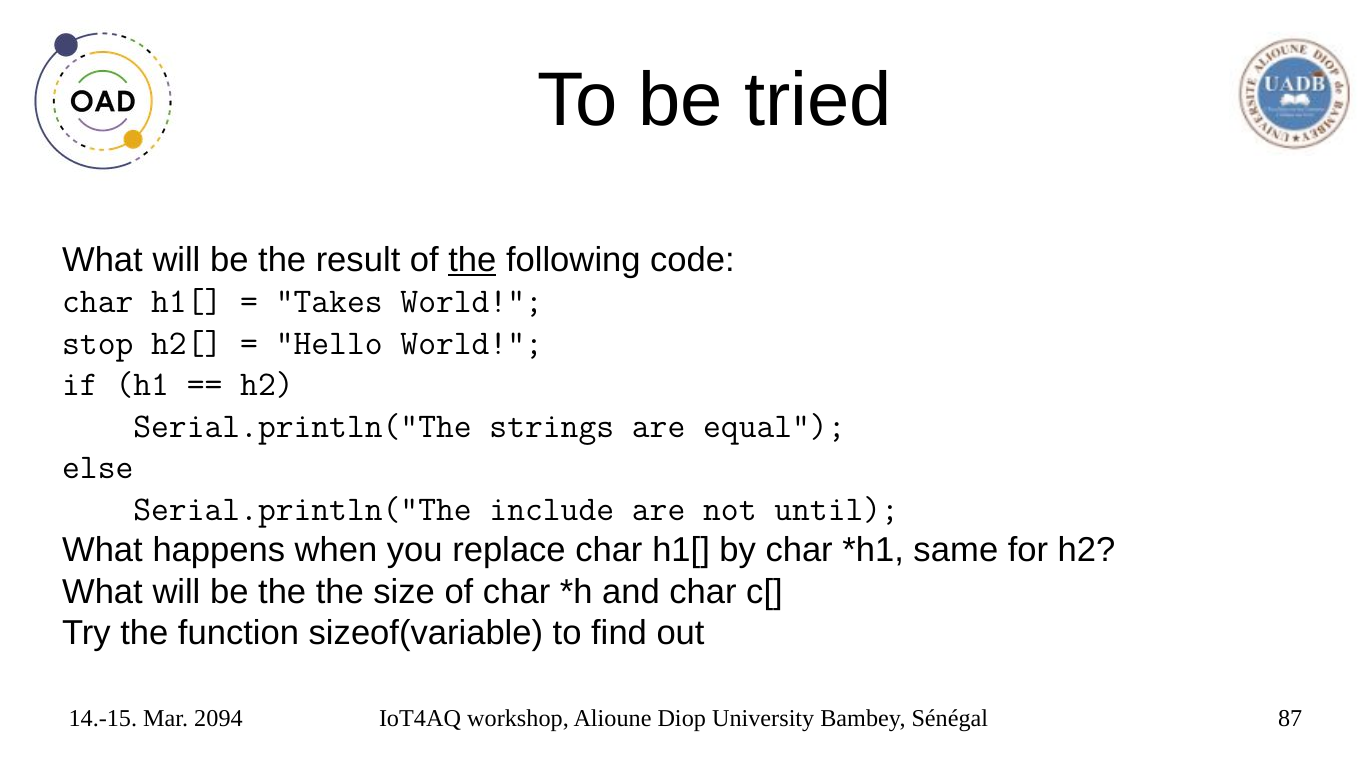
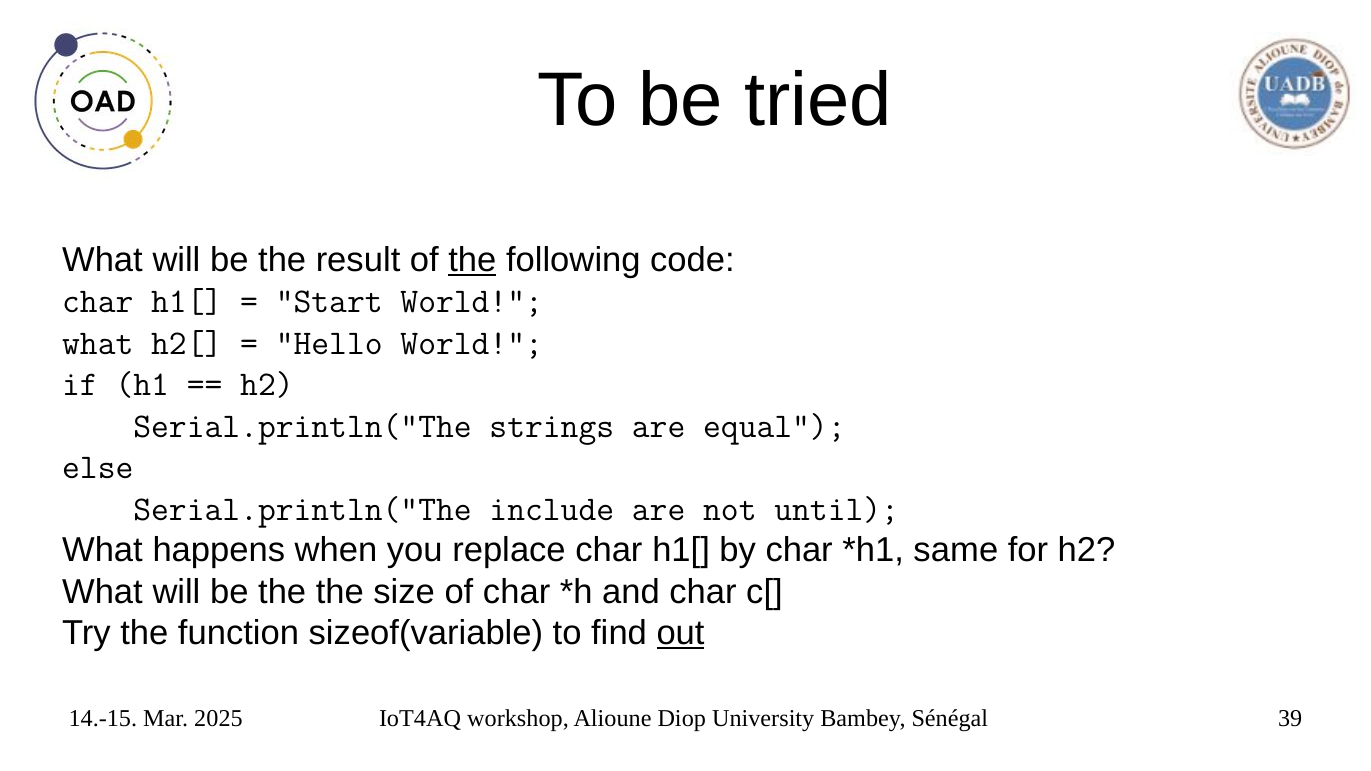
Takes: Takes -> Start (329, 301)
stop: stop -> what (98, 343)
out underline: none -> present (680, 634)
2094: 2094 -> 2025 (218, 719)
87: 87 -> 39 (1290, 719)
